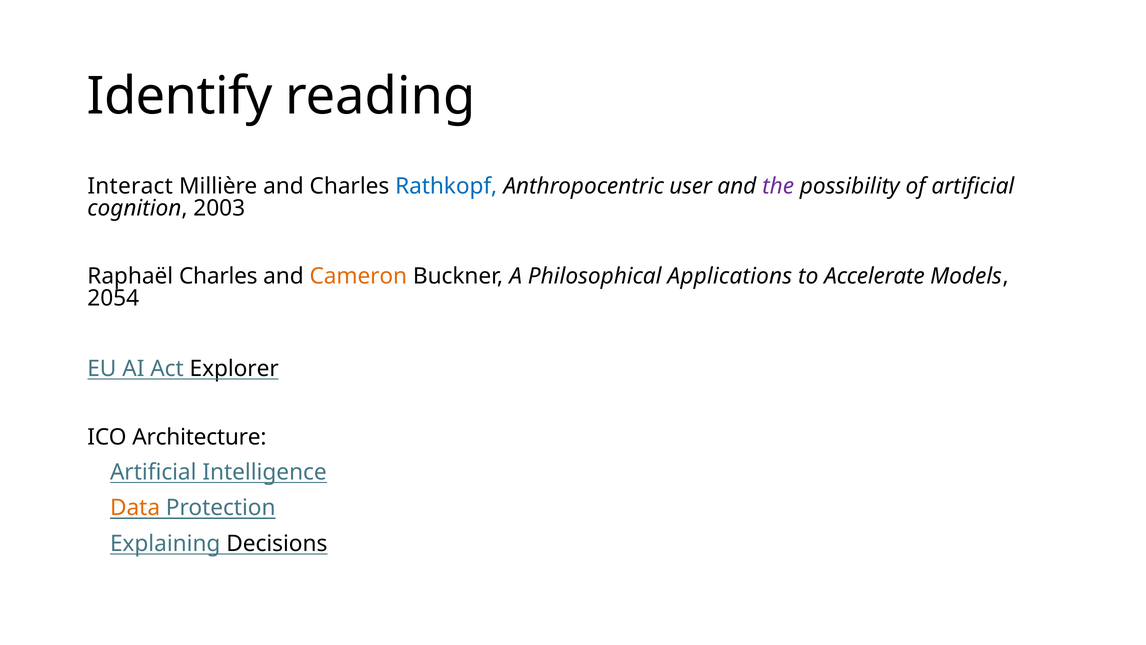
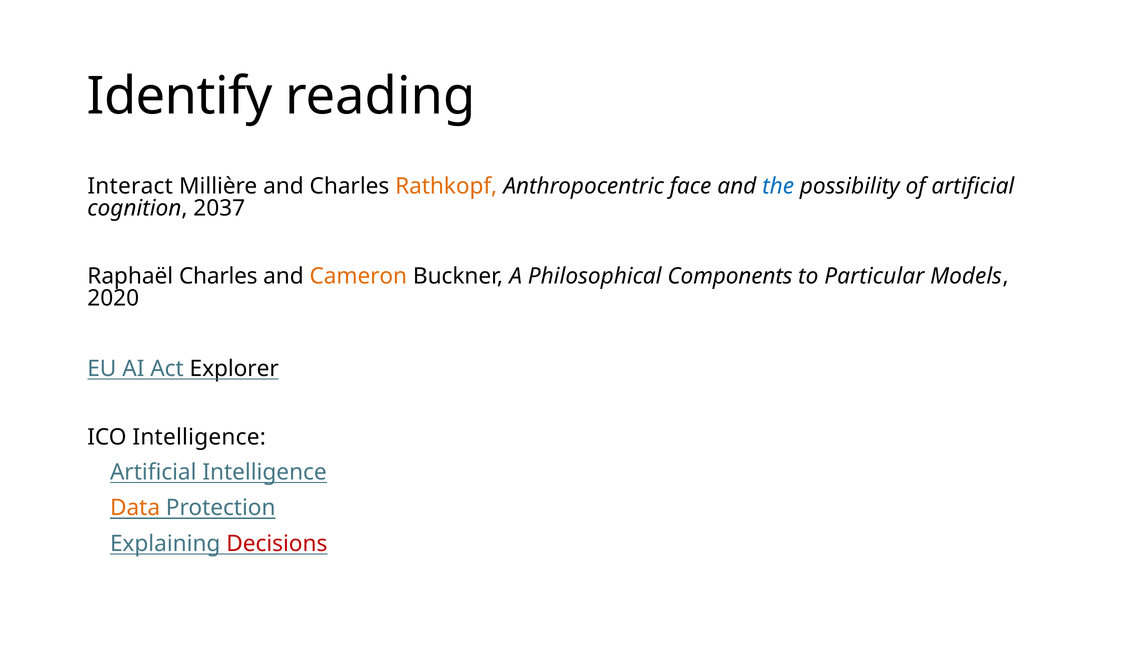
Rathkopf colour: blue -> orange (446, 186)
user: user -> face (691, 186)
the colour: purple -> blue (778, 186)
2003: 2003 -> 2037 (219, 208)
Applications: Applications -> Components (730, 276)
Accelerate: Accelerate -> Particular (874, 276)
2054: 2054 -> 2020 (113, 298)
ICO Architecture: Architecture -> Intelligence (199, 437)
Decisions colour: black -> red (277, 543)
